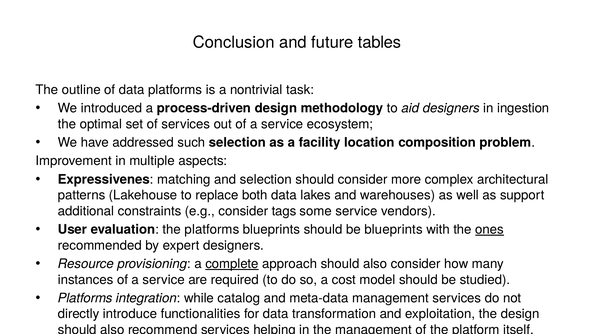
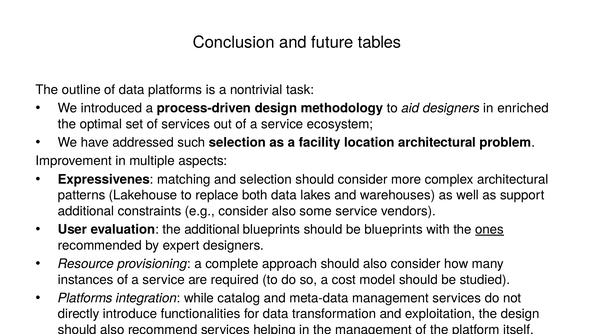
ingestion: ingestion -> enriched (523, 108)
location composition: composition -> architectural (437, 143)
consider tags: tags -> also (284, 211)
the platforms: platforms -> additional (212, 230)
complete underline: present -> none (232, 264)
